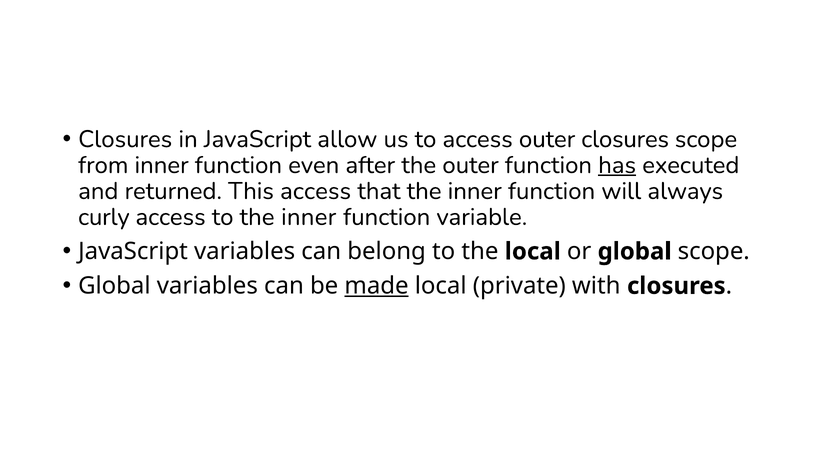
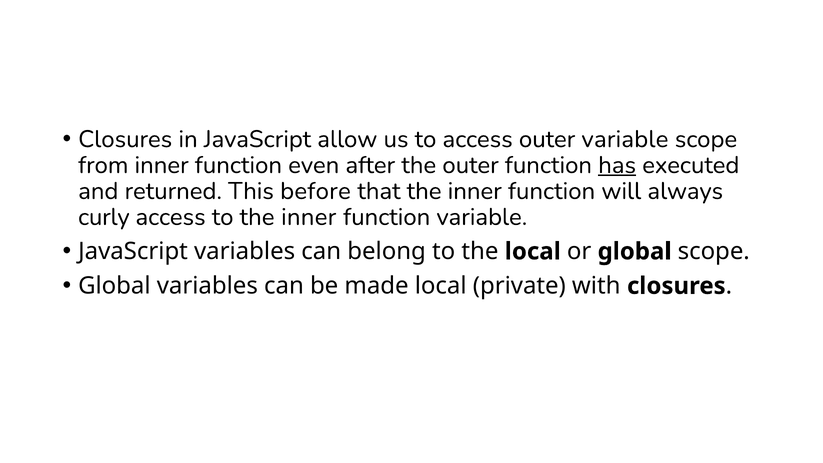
outer closures: closures -> variable (625, 139)
This access: access -> before (315, 191)
made underline: present -> none (377, 286)
